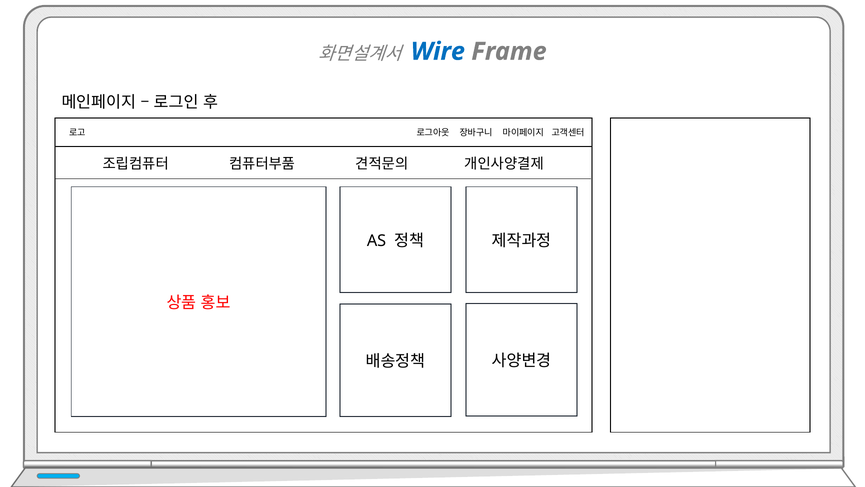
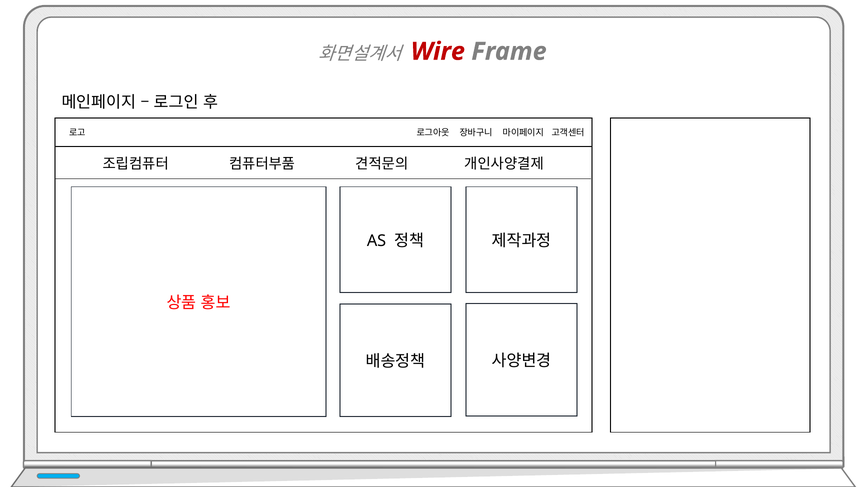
Wire colour: blue -> red (438, 51)
